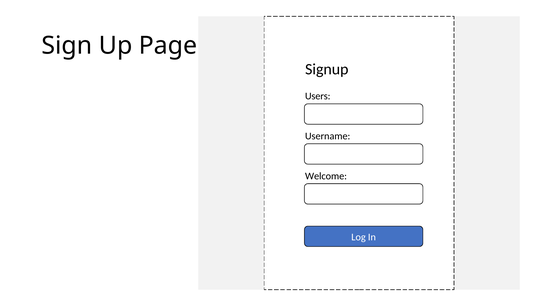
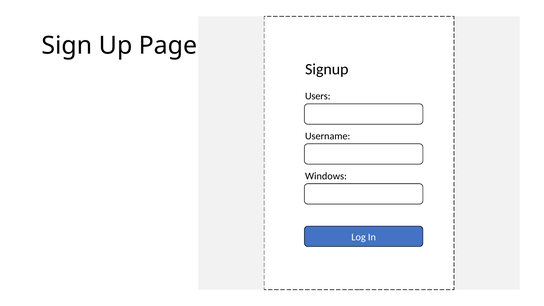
Welcome: Welcome -> Windows (326, 176)
